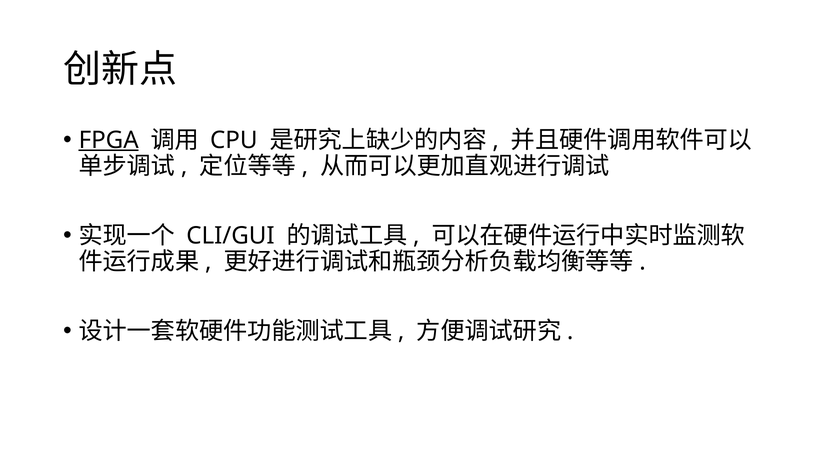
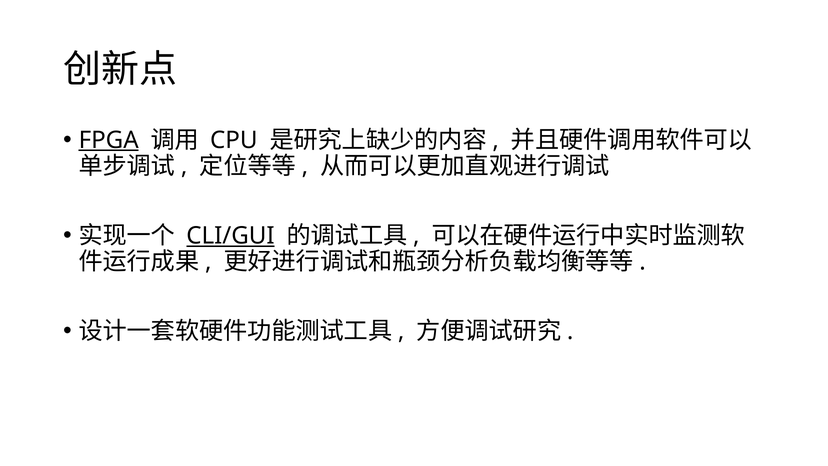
CLI/GUI underline: none -> present (230, 236)
